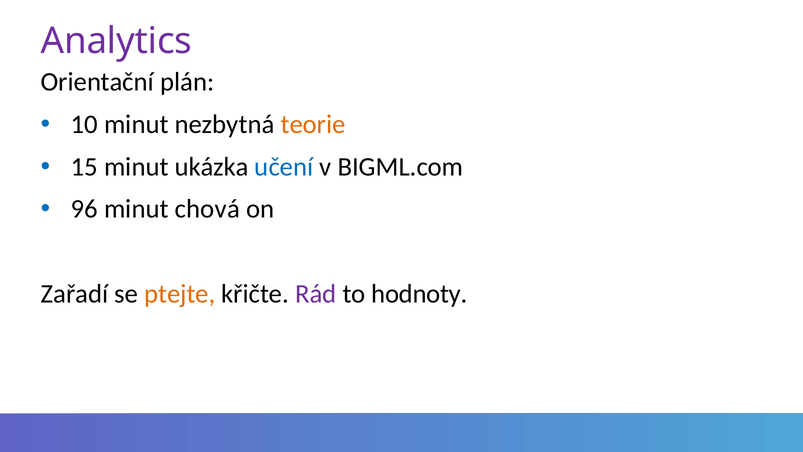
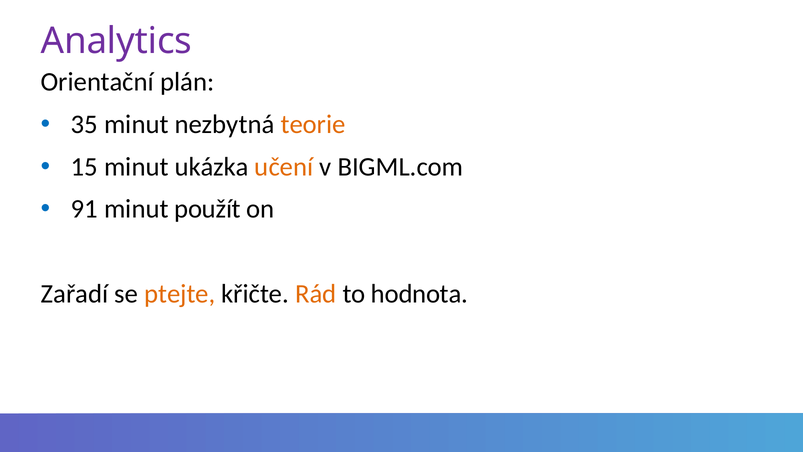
10: 10 -> 35 (84, 124)
učení colour: blue -> orange (284, 167)
96: 96 -> 91 (84, 209)
chová: chová -> použít (208, 209)
Rád colour: purple -> orange (316, 293)
hodnoty: hodnoty -> hodnota (419, 293)
